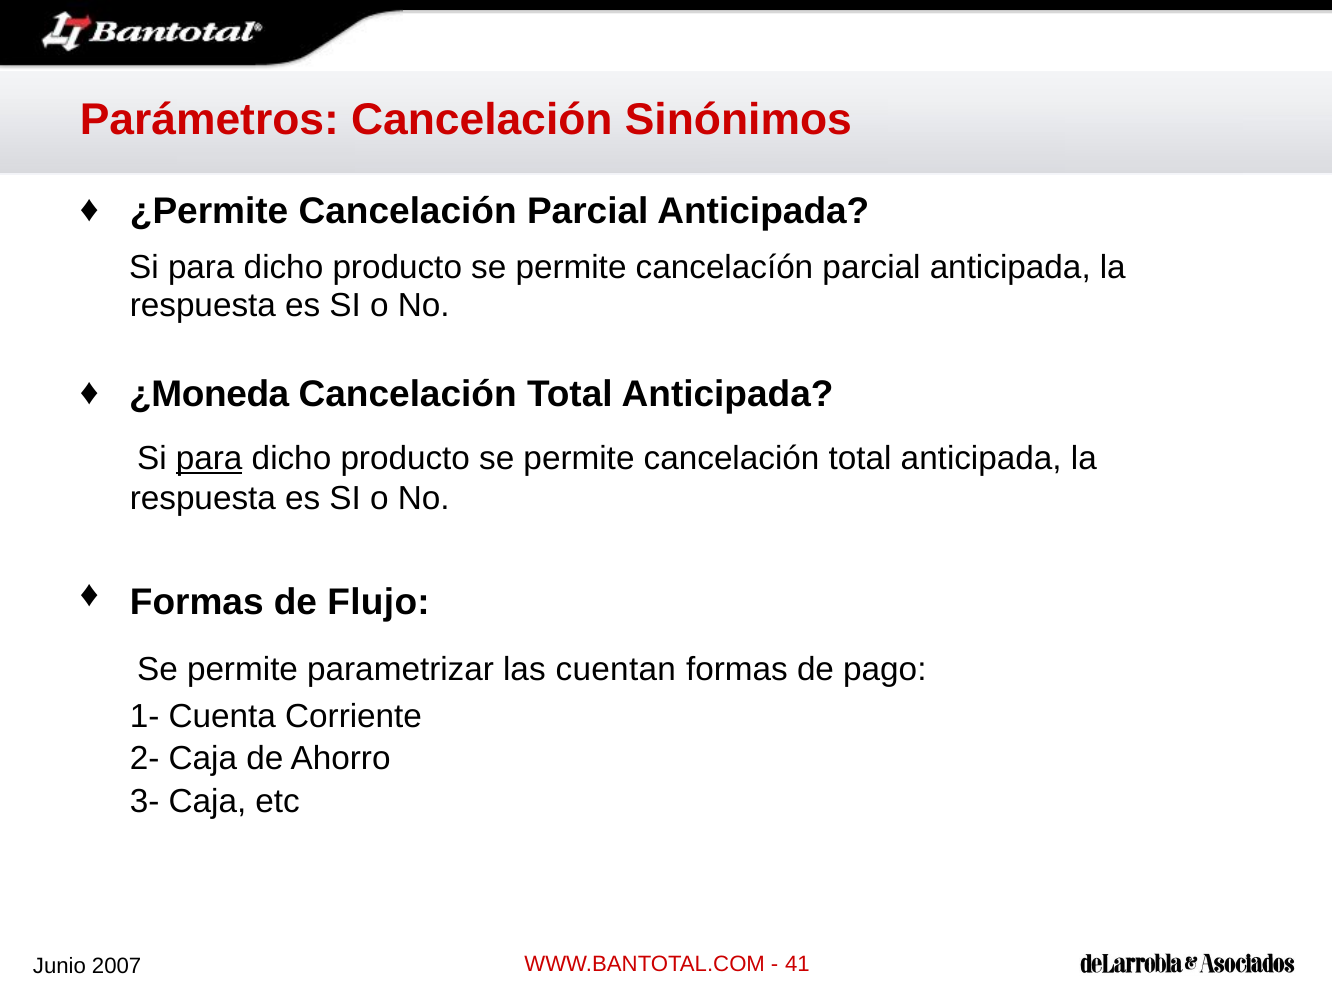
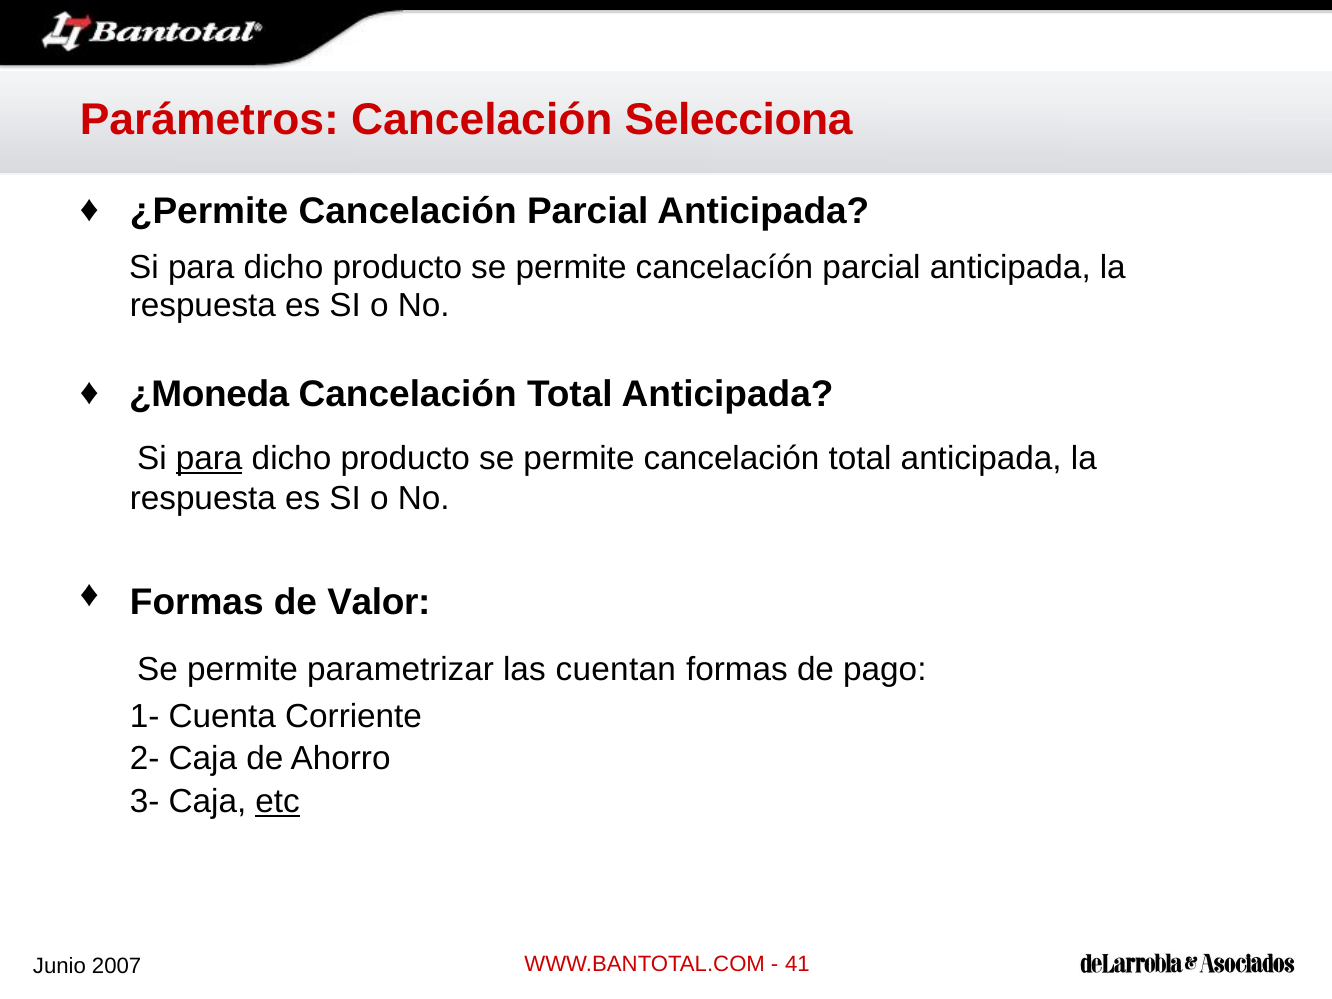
Sinónimos: Sinónimos -> Selecciona (739, 120)
Flujo: Flujo -> Valor (379, 602)
etc underline: none -> present (278, 801)
